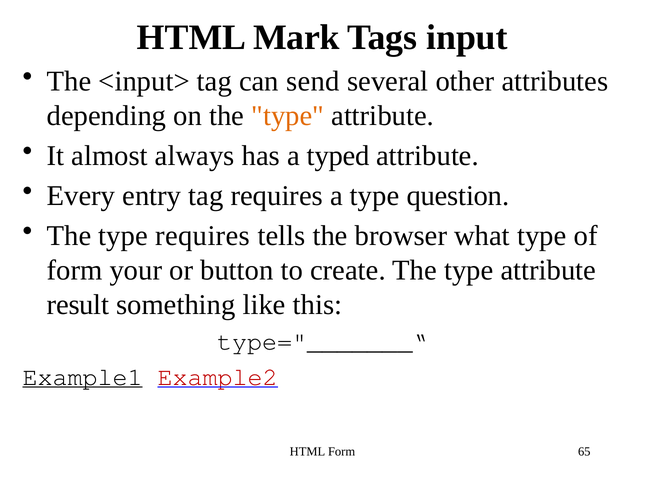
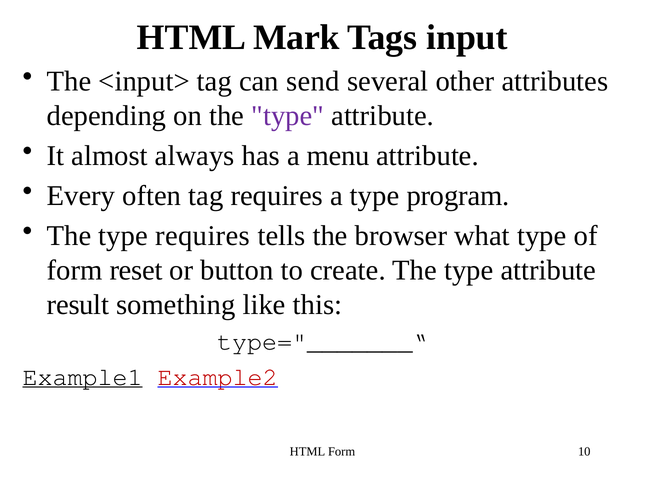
type colour: orange -> purple (288, 116)
typed: typed -> menu (338, 156)
entry: entry -> often (152, 196)
question: question -> program (458, 196)
your: your -> reset (136, 271)
65: 65 -> 10 (584, 452)
